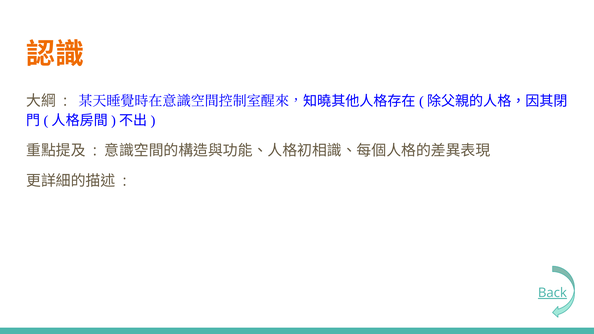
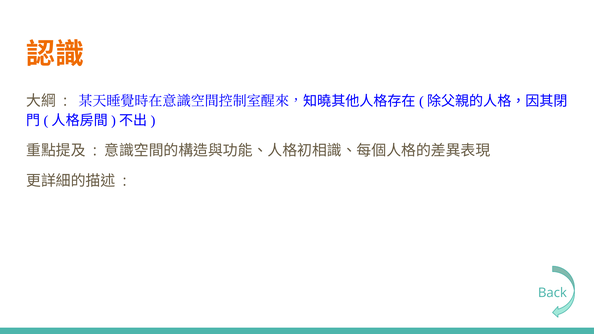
Back underline: present -> none (552, 293)
